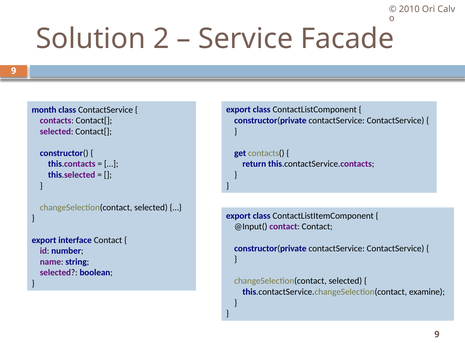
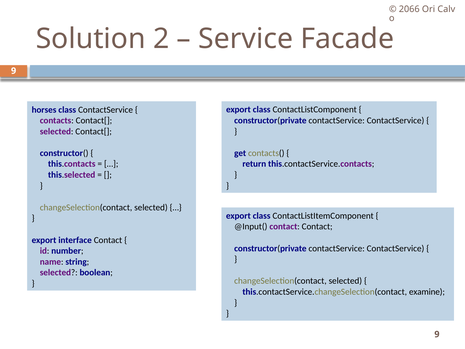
2010: 2010 -> 2066 (409, 9)
month: month -> horses (44, 110)
